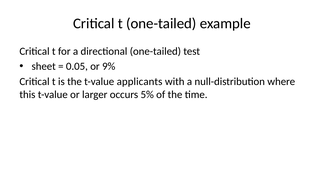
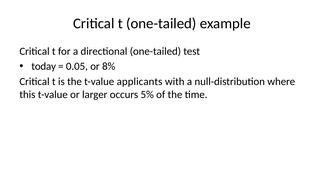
sheet: sheet -> today (44, 67)
9%: 9% -> 8% (109, 67)
